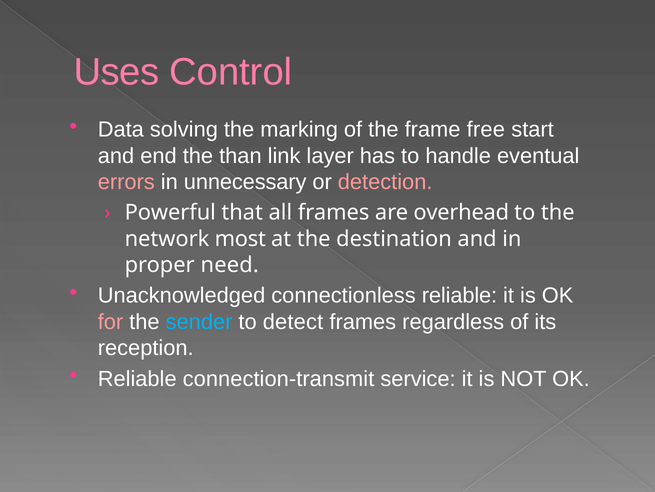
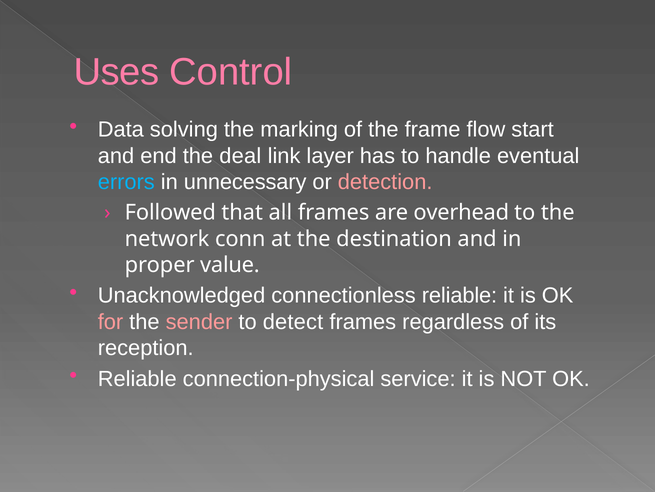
free: free -> flow (486, 129)
than: than -> deal (240, 156)
errors colour: pink -> light blue (126, 182)
Powerful: Powerful -> Followed (170, 212)
most: most -> conn (240, 239)
need: need -> value (230, 265)
sender colour: light blue -> pink (199, 321)
connection-transmit: connection-transmit -> connection-physical (279, 378)
